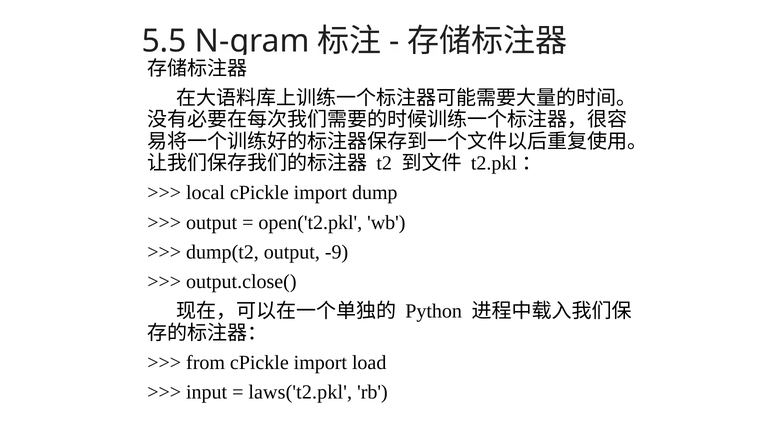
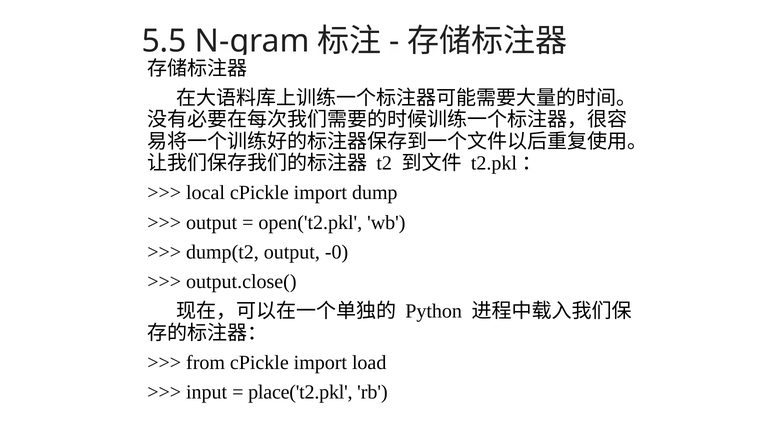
-9: -9 -> -0 (337, 252)
laws('t2.pkl: laws('t2.pkl -> place('t2.pkl (300, 392)
